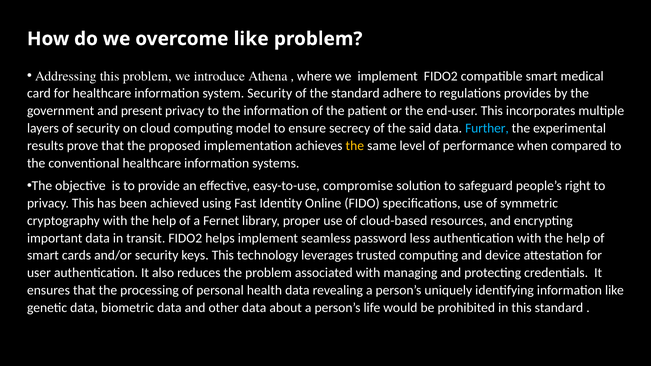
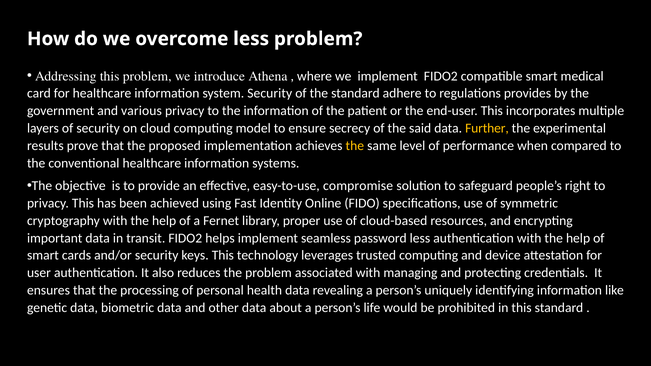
overcome like: like -> less (251, 39)
present: present -> various (141, 111)
Further colour: light blue -> yellow (487, 128)
